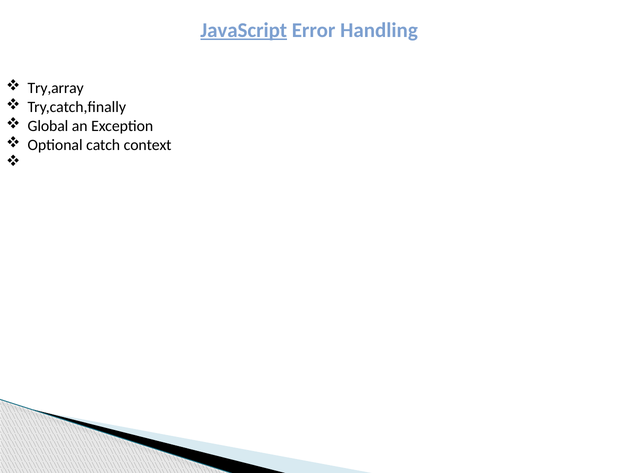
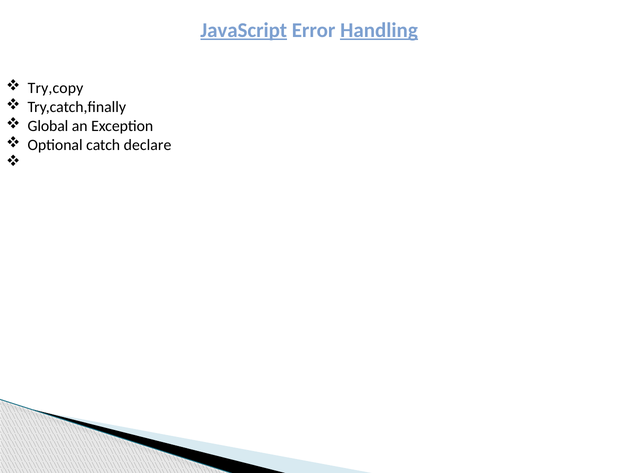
Handling underline: none -> present (379, 30)
Try,array: Try,array -> Try,copy (56, 88)
context: context -> declare (148, 145)
